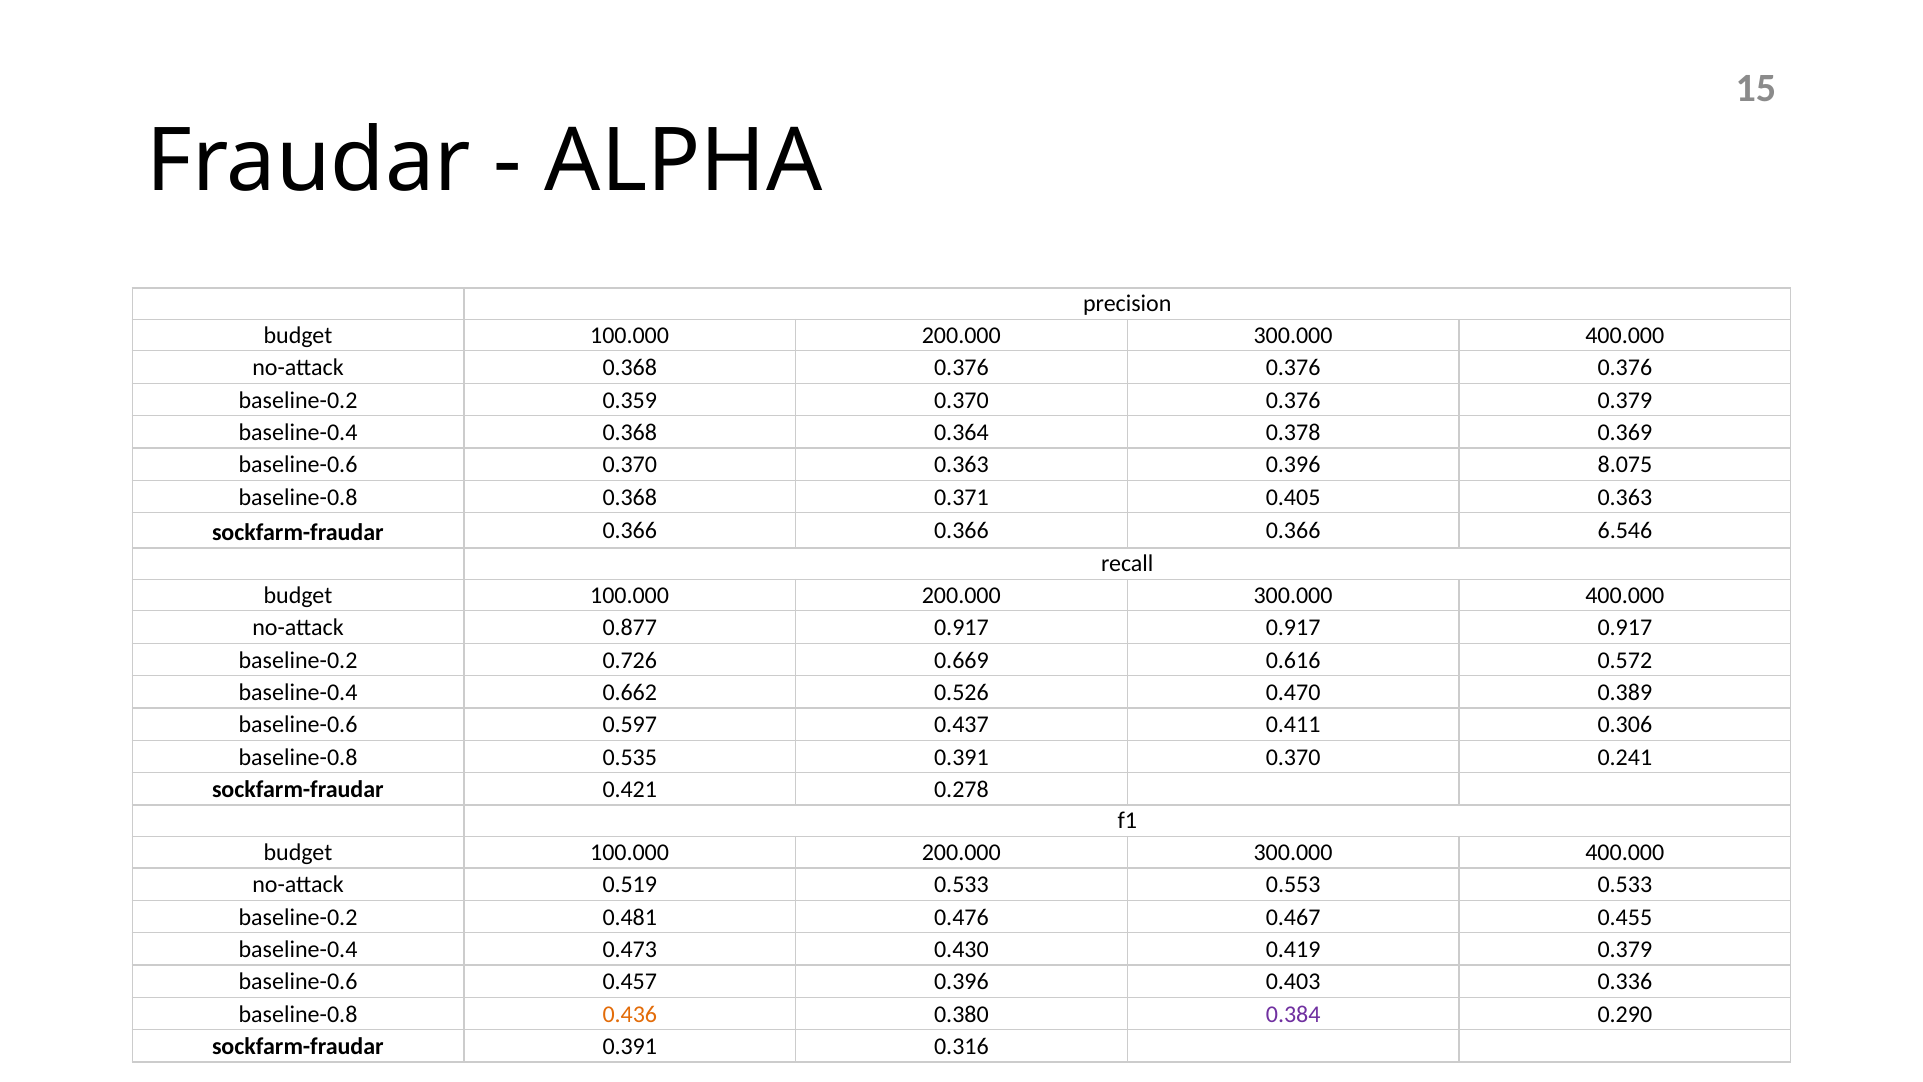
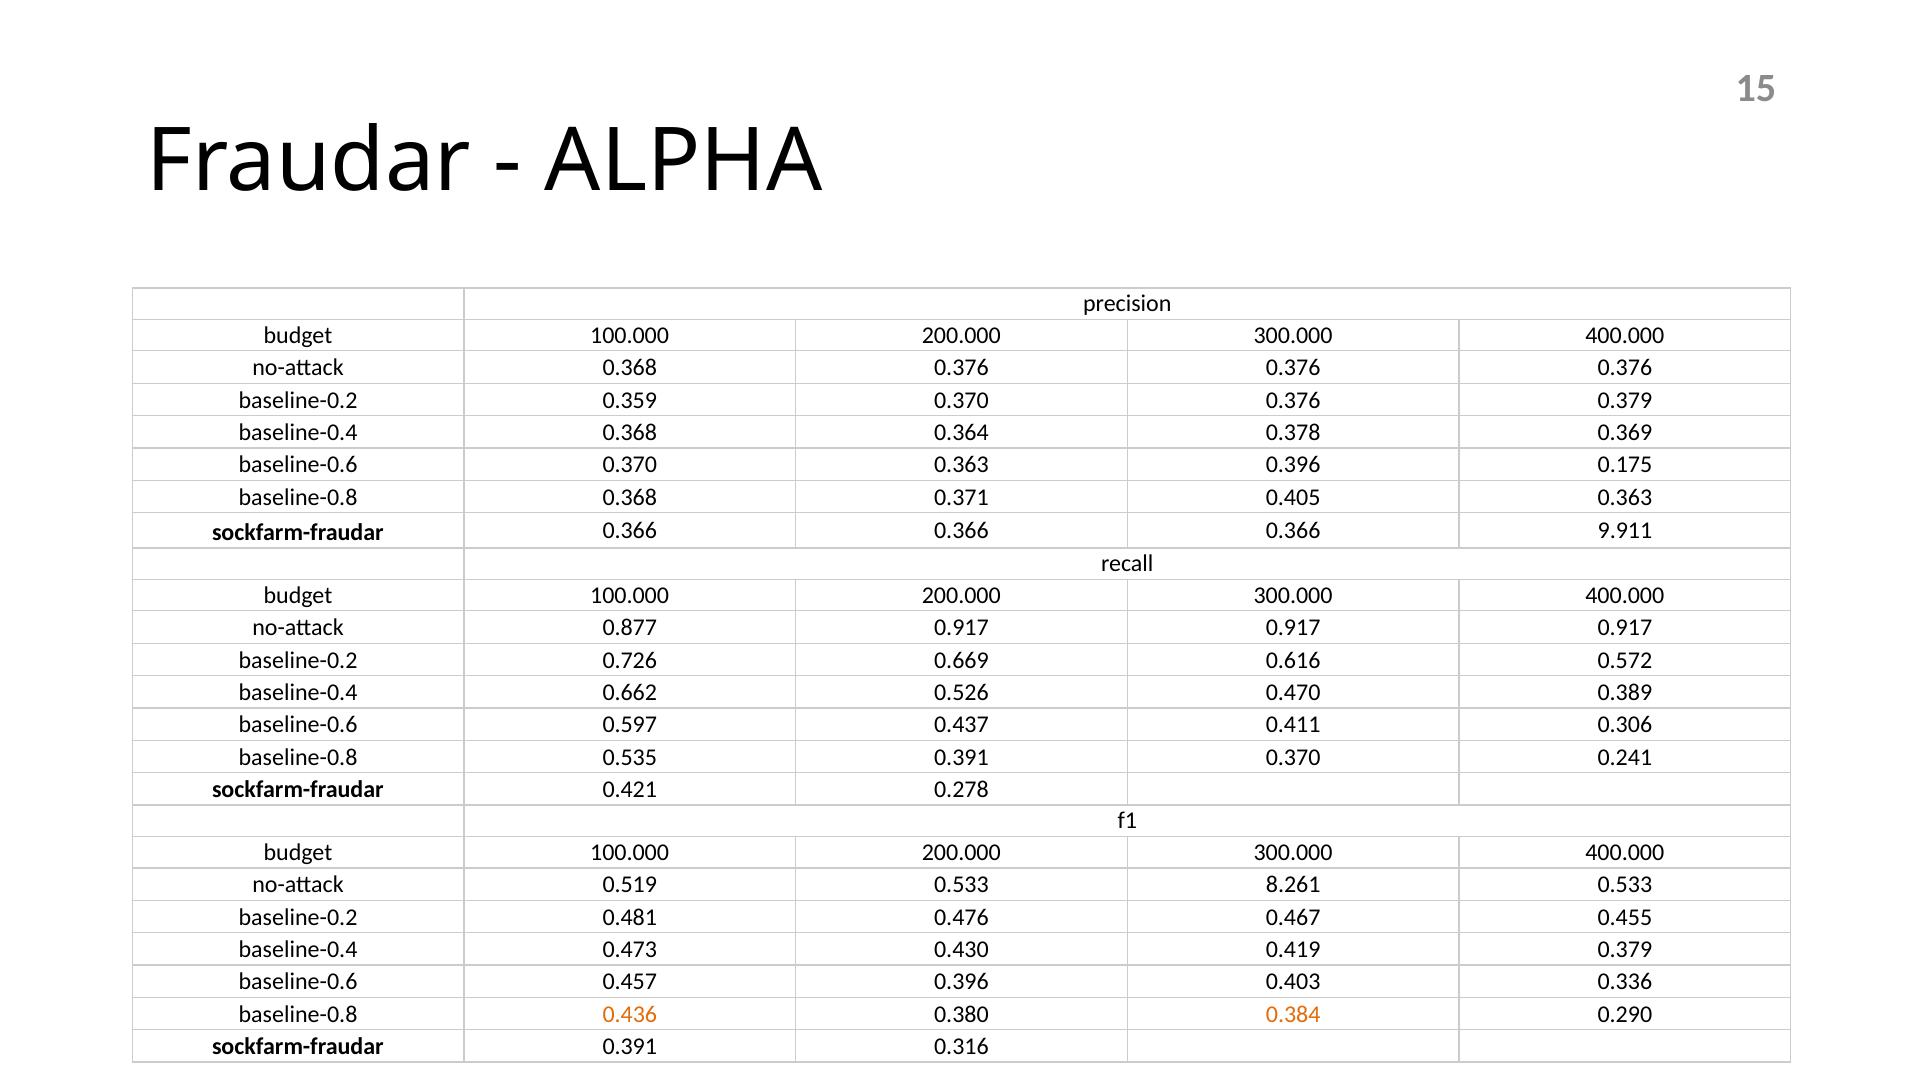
8.075: 8.075 -> 0.175 (1625, 465)
6.546: 6.546 -> 9.911 (1625, 530)
0.553: 0.553 -> 8.261 (1293, 885)
0.384 colour: purple -> orange (1293, 1014)
